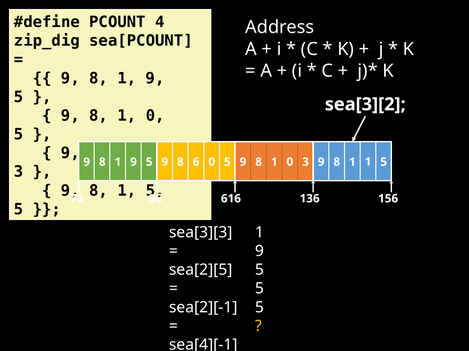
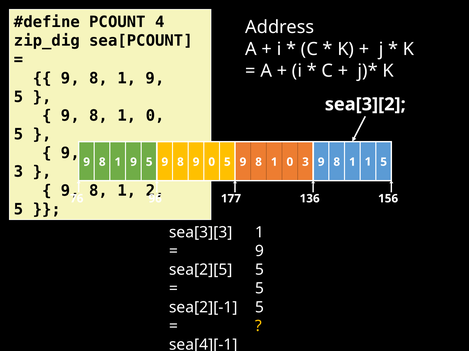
8 6: 6 -> 9 (196, 162)
8 1 5: 5 -> 2 (155, 191)
616: 616 -> 177 (231, 199)
